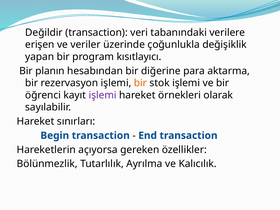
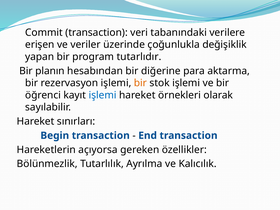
Değildir: Değildir -> Commit (44, 32)
kısıtlayıcı: kısıtlayıcı -> tutarlıdır (139, 57)
işlemi colour: purple -> blue (103, 95)
